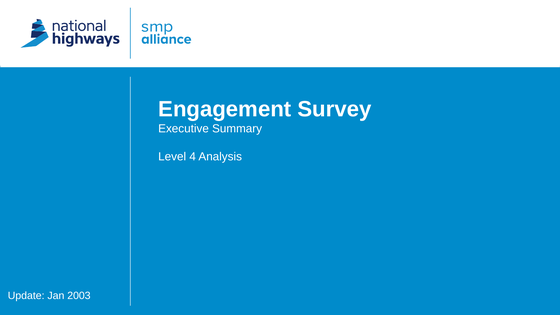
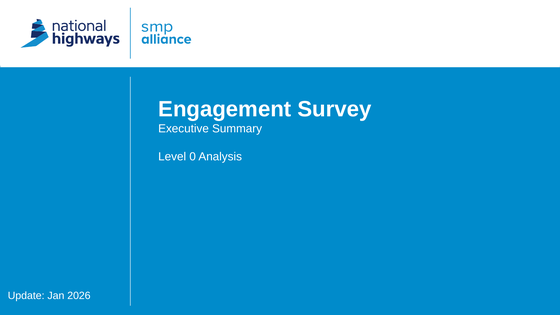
4: 4 -> 0 (193, 157)
2003: 2003 -> 2026 (79, 296)
